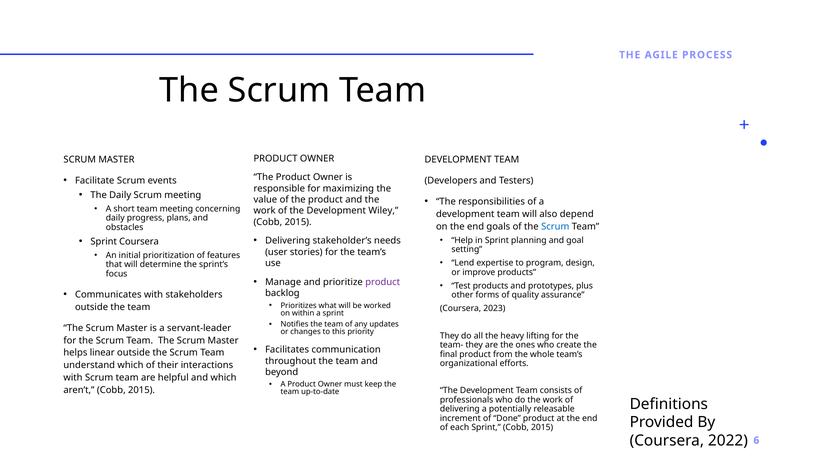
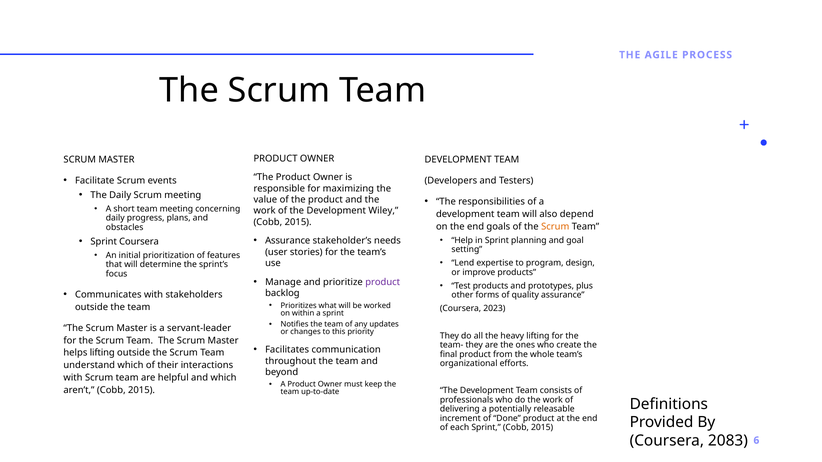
Scrum colour: blue -> orange (555, 227)
Delivering: Delivering -> Assurance (288, 241)
helps linear: linear -> lifting (102, 353)
2022: 2022 -> 2083 (728, 441)
